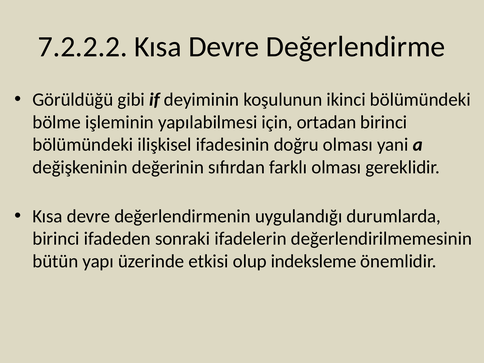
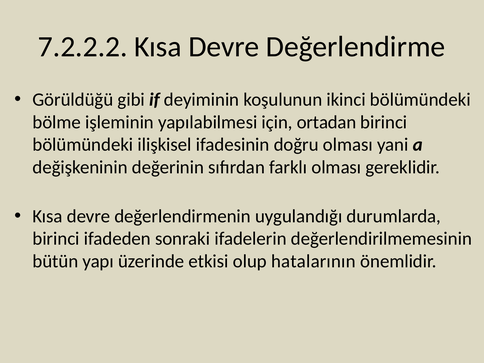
indeksleme: indeksleme -> hatalarının (313, 261)
